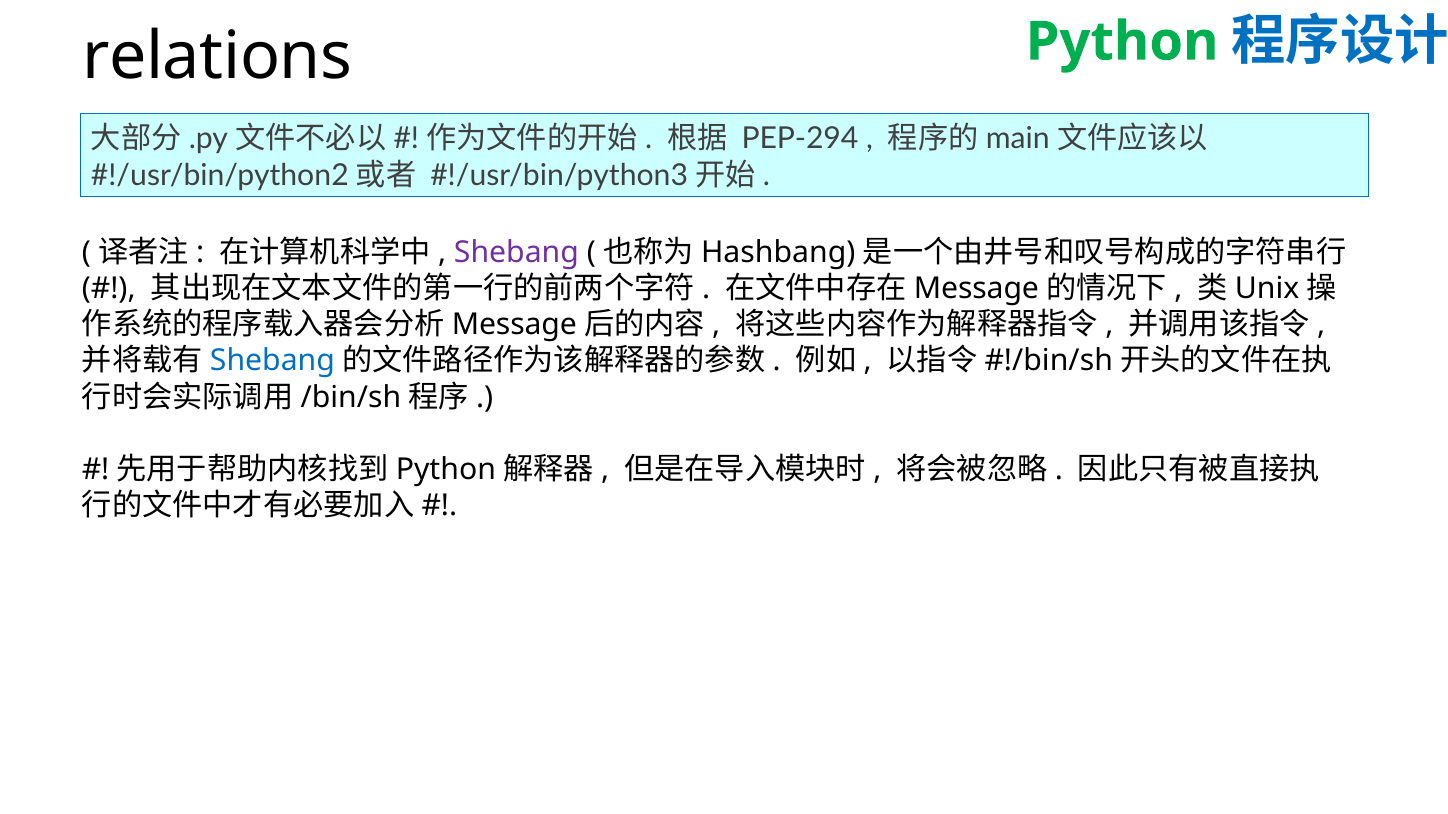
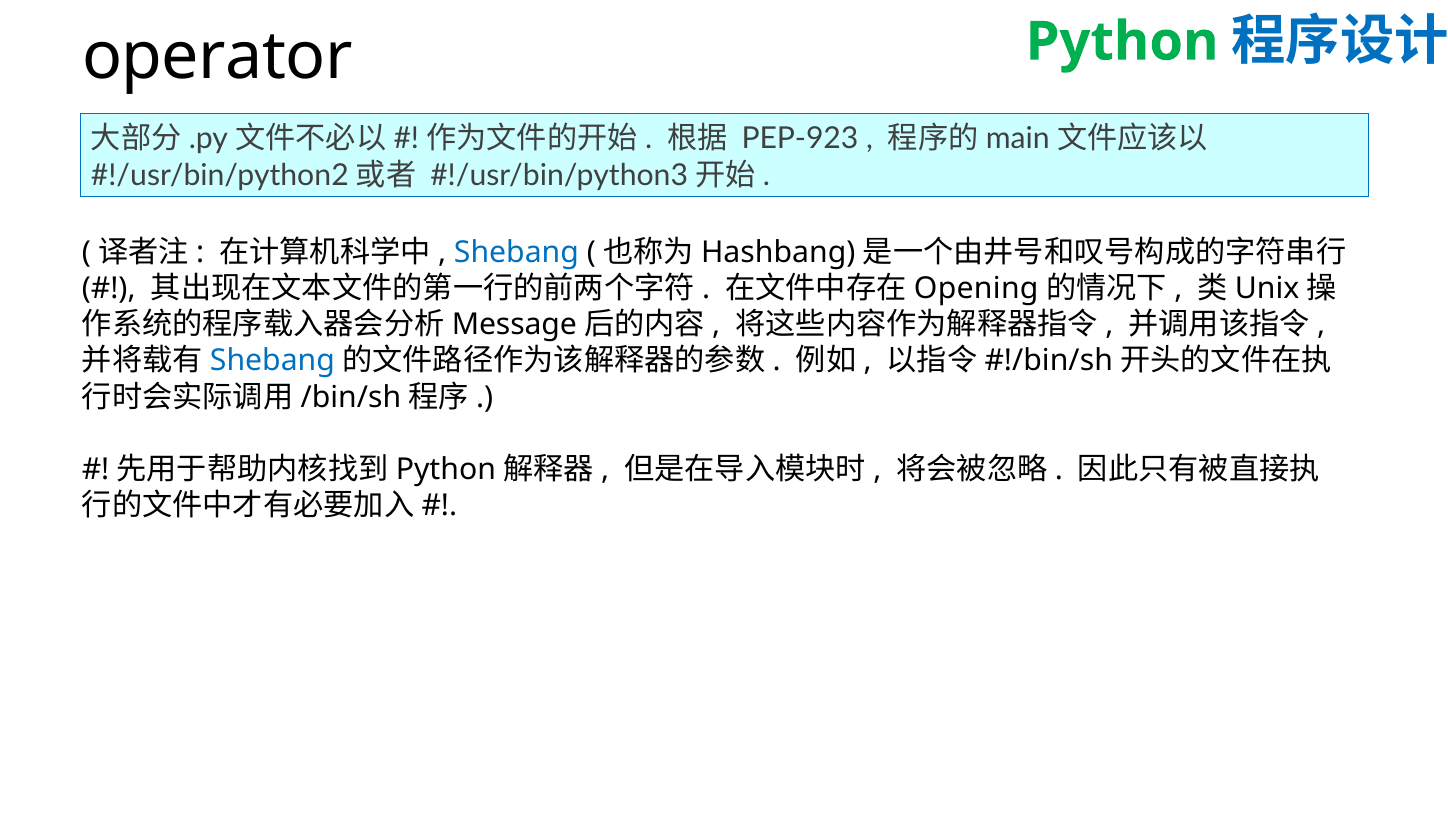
relations: relations -> operator (217, 56)
PEP-294: PEP-294 -> PEP-923 (800, 139)
Shebang colour: purple -> blue (516, 253)
Message: Message -> Opening (976, 289)
